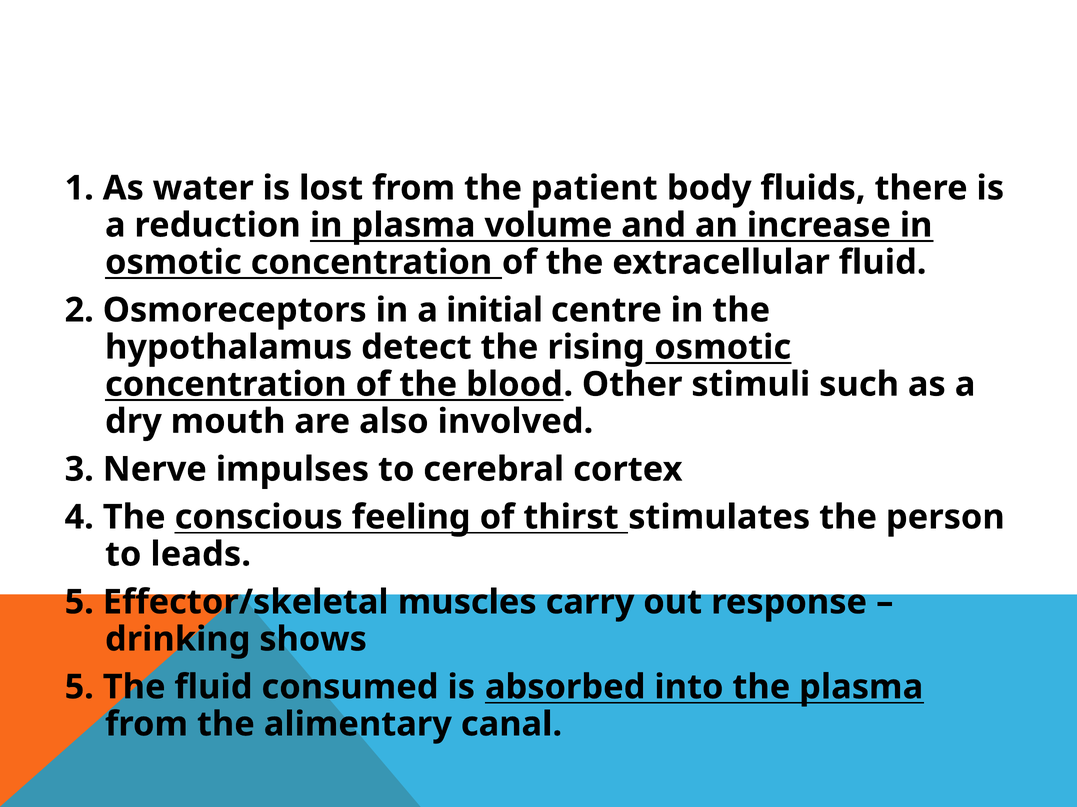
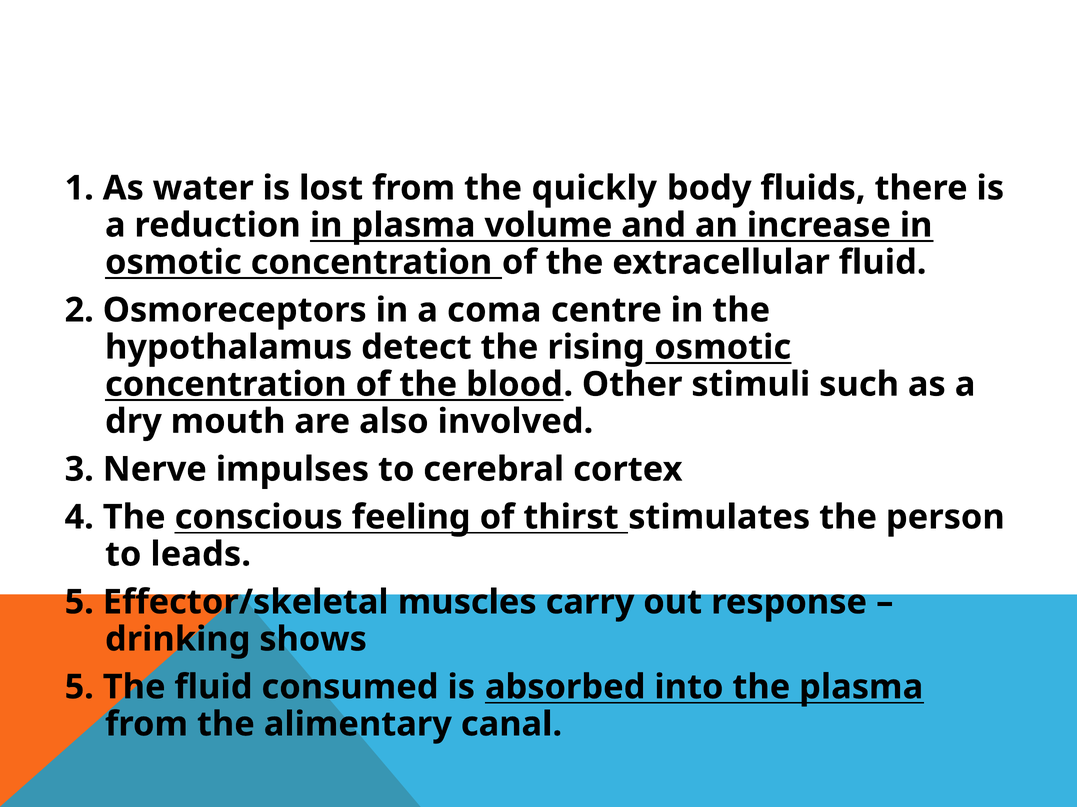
patient: patient -> quickly (594, 188)
initial: initial -> coma (494, 310)
